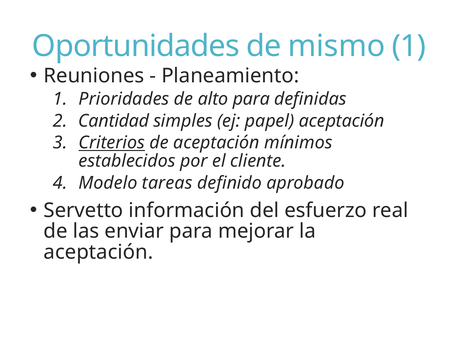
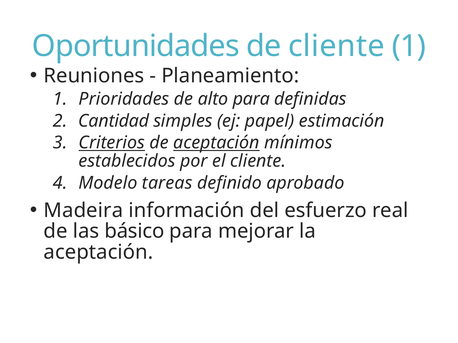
de mismo: mismo -> cliente (336, 46)
papel aceptación: aceptación -> estimación (342, 121)
aceptación underline: none -> present (216, 143)
Servetto: Servetto -> Madeira (83, 211)
enviar: enviar -> básico (134, 232)
